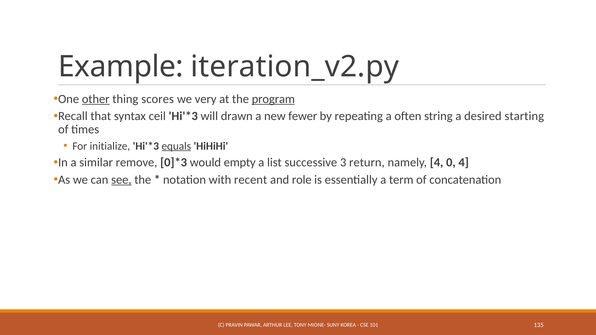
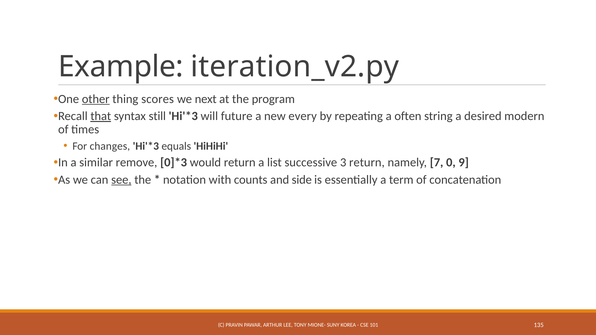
very: very -> next (206, 99)
program underline: present -> none (273, 99)
that underline: none -> present (101, 116)
ceil: ceil -> still (157, 116)
drawn: drawn -> future (237, 116)
fewer: fewer -> every (303, 116)
starting: starting -> modern (524, 116)
initialize: initialize -> changes (110, 146)
equals underline: present -> none (176, 146)
would empty: empty -> return (240, 163)
namely 4: 4 -> 7 (437, 163)
0 4: 4 -> 9 (464, 163)
recent: recent -> counts (251, 180)
role: role -> side (302, 180)
